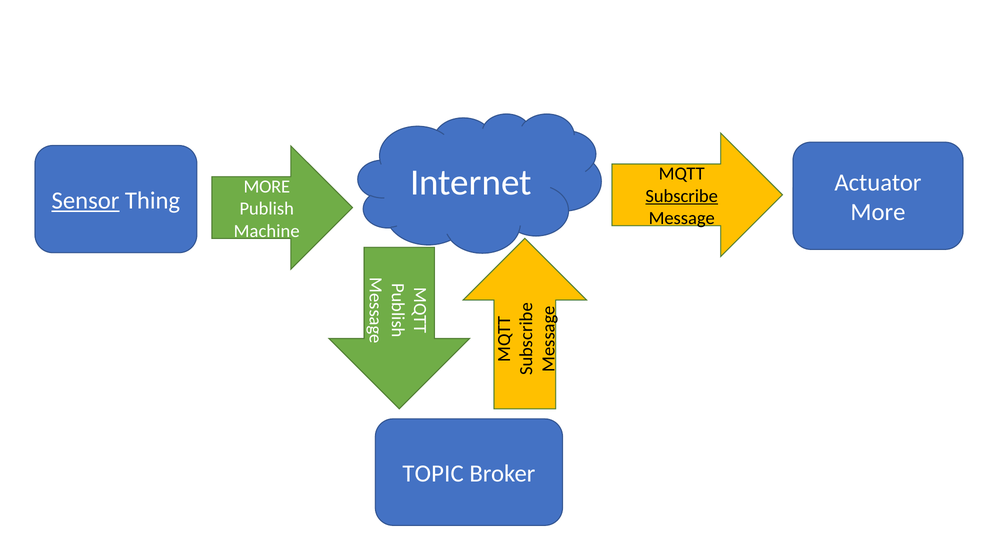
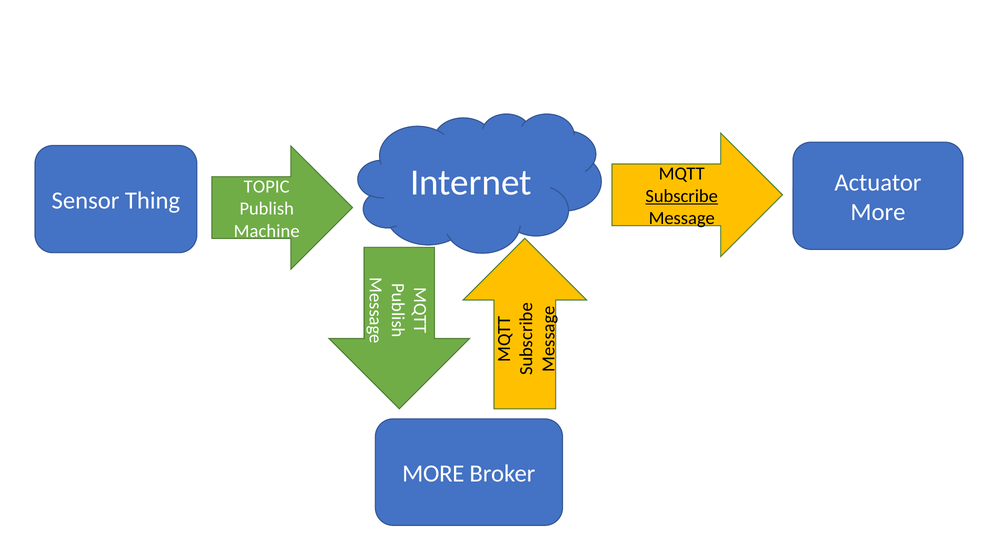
MORE: MORE -> TOPIC (267, 187)
Sensor underline: present -> none (86, 201)
TOPIC: TOPIC -> MORE (433, 474)
